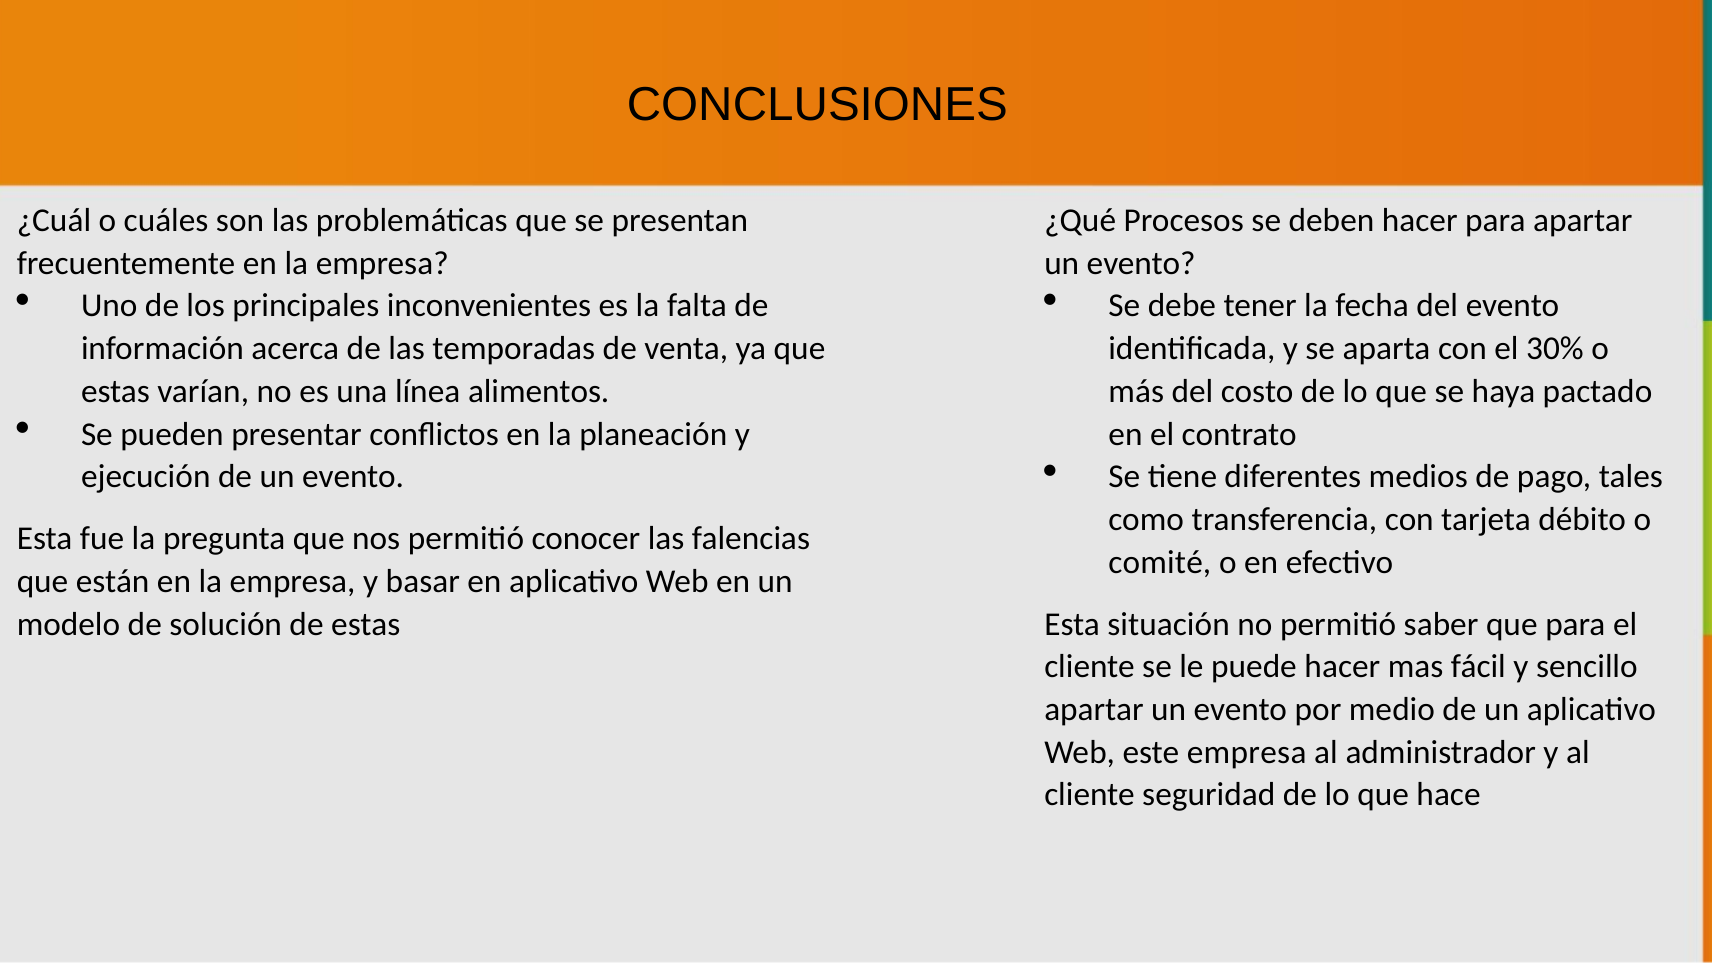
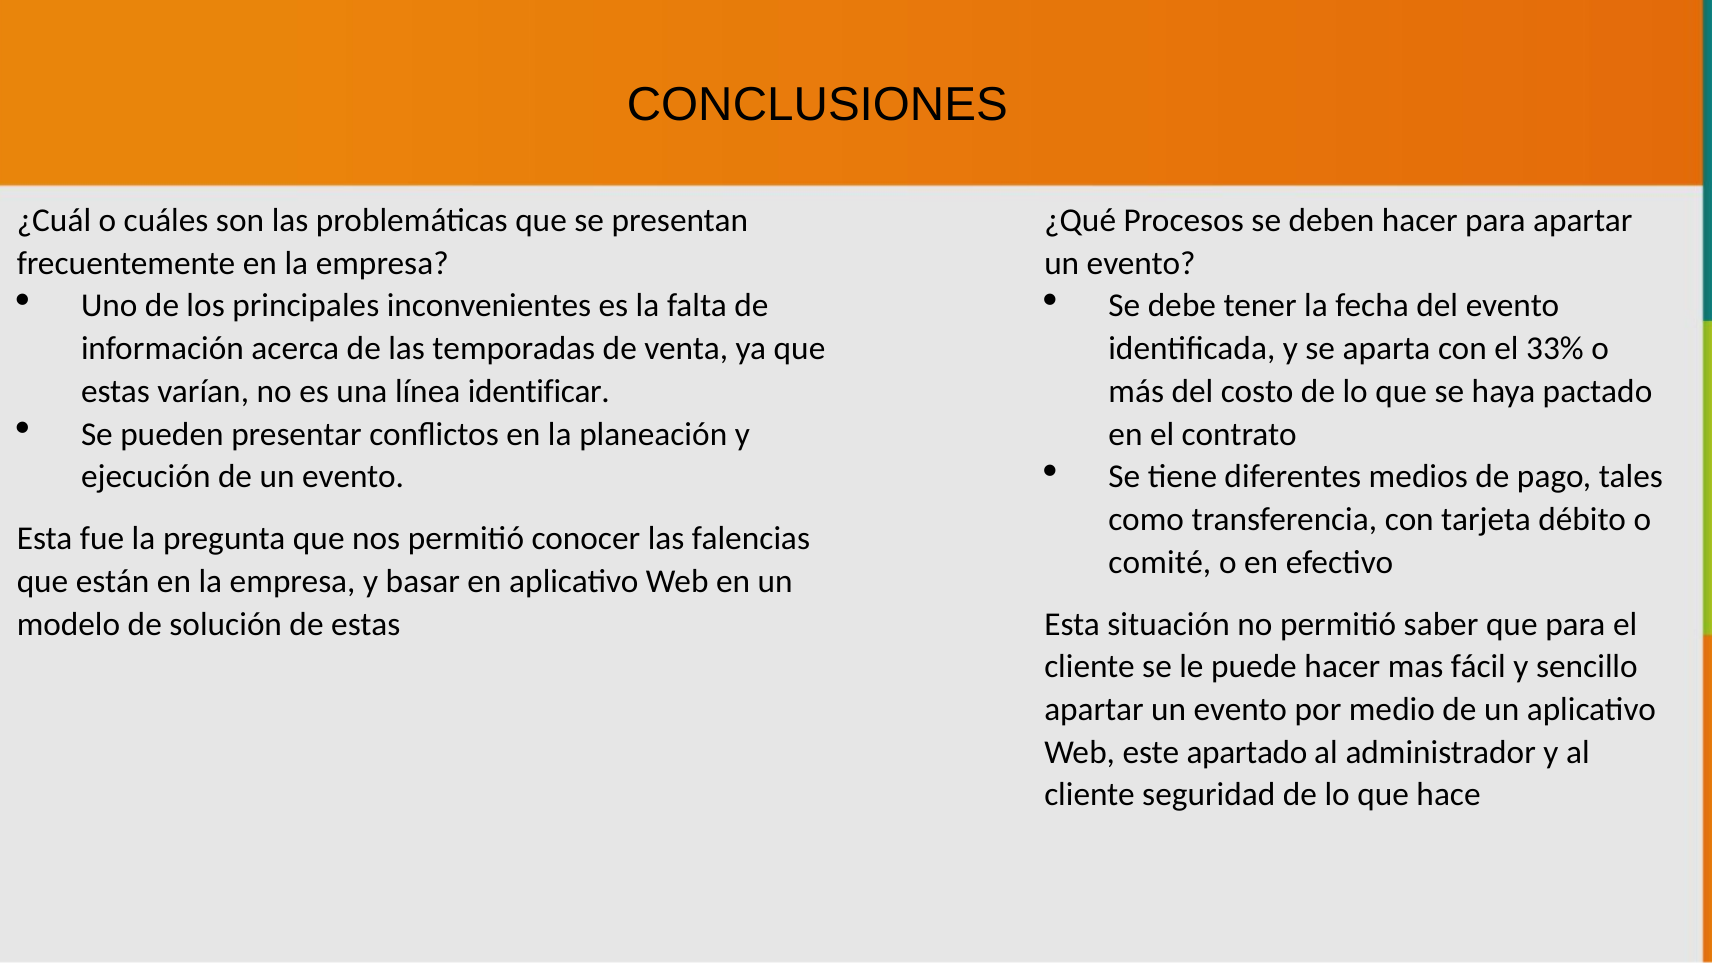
30%: 30% -> 33% (1555, 349)
alimentos: alimentos -> identificar (539, 391)
este empresa: empresa -> apartado (1247, 752)
